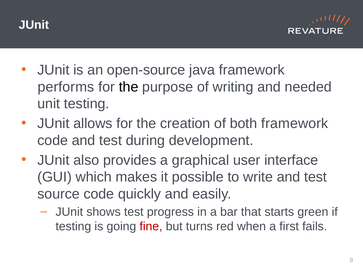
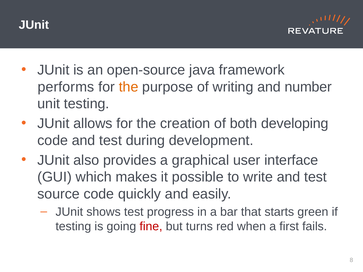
the colour: black -> orange (129, 87)
needed: needed -> number (308, 87)
both framework: framework -> developing (295, 124)
